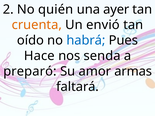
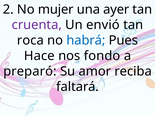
quién: quién -> mujer (56, 9)
cruenta colour: orange -> purple (37, 25)
oído: oído -> roca (30, 40)
senda: senda -> fondo (102, 56)
armas: armas -> reciba (133, 71)
